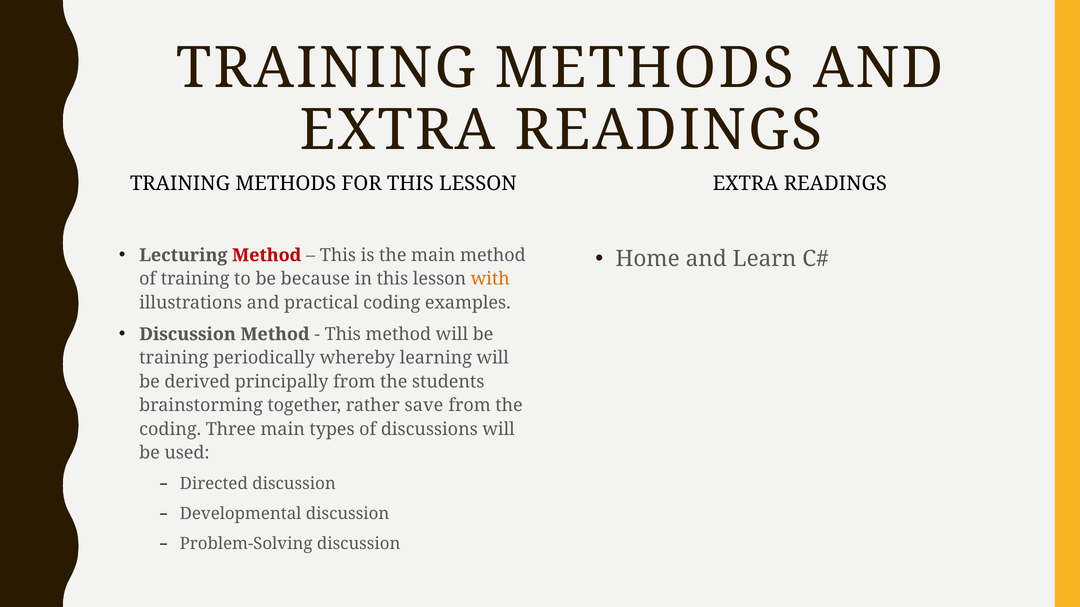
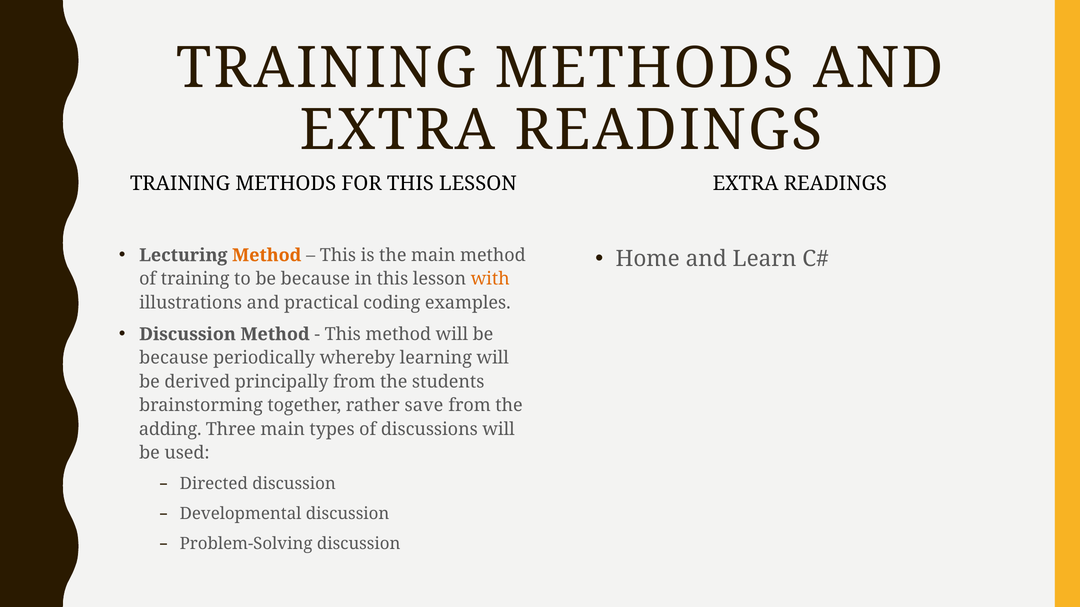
Method colour: red -> orange (267, 255)
training: training -> because (174, 358)
coding: coding -> adding (170, 429)
